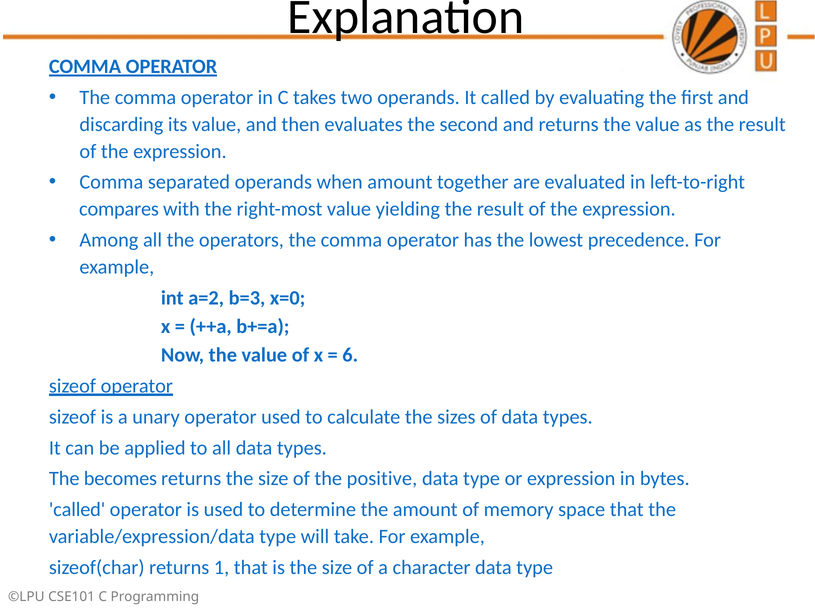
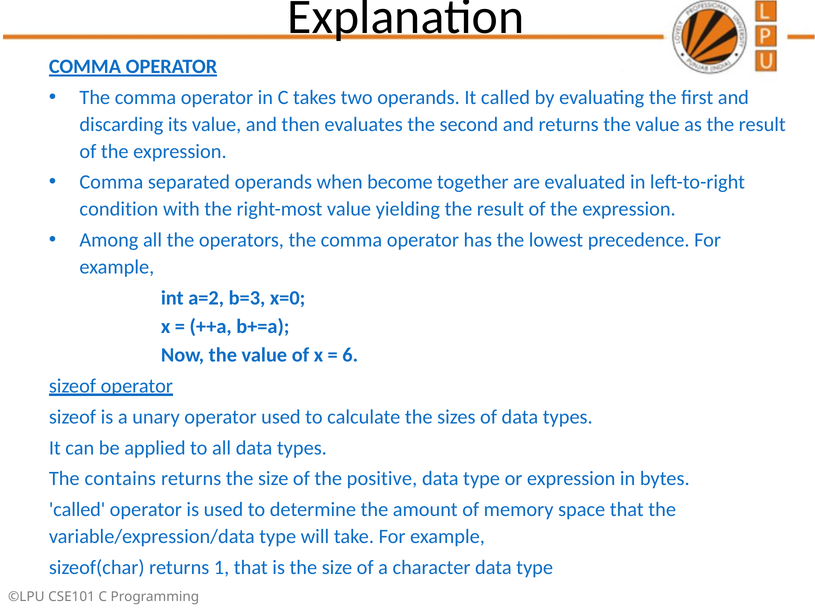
when amount: amount -> become (400, 182)
compares: compares -> condition (119, 209)
becomes: becomes -> contains (120, 479)
